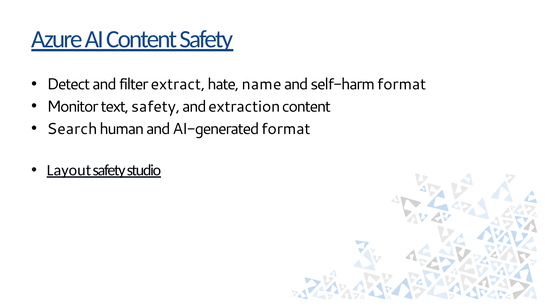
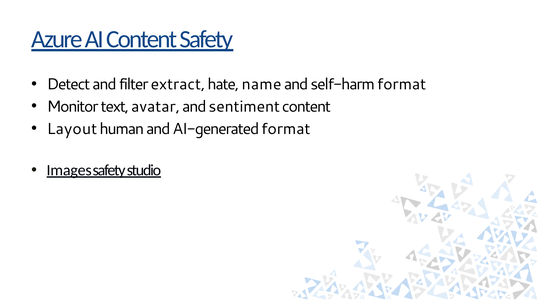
text safety: safety -> avatar (156, 106)
extraction: extraction -> sentiment (244, 106)
Search: Search -> Layout (72, 129)
Layout: Layout -> Images (69, 170)
